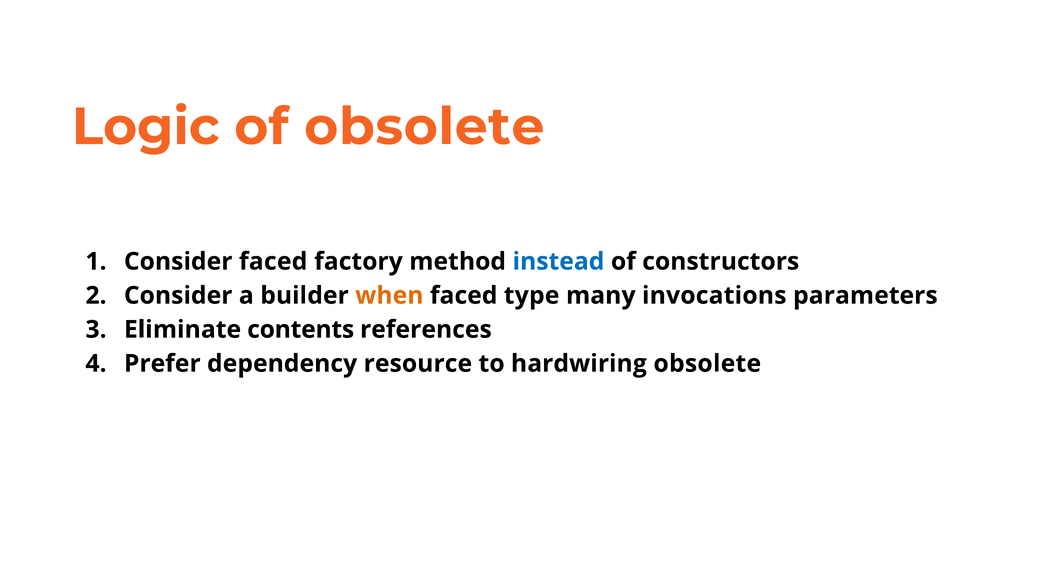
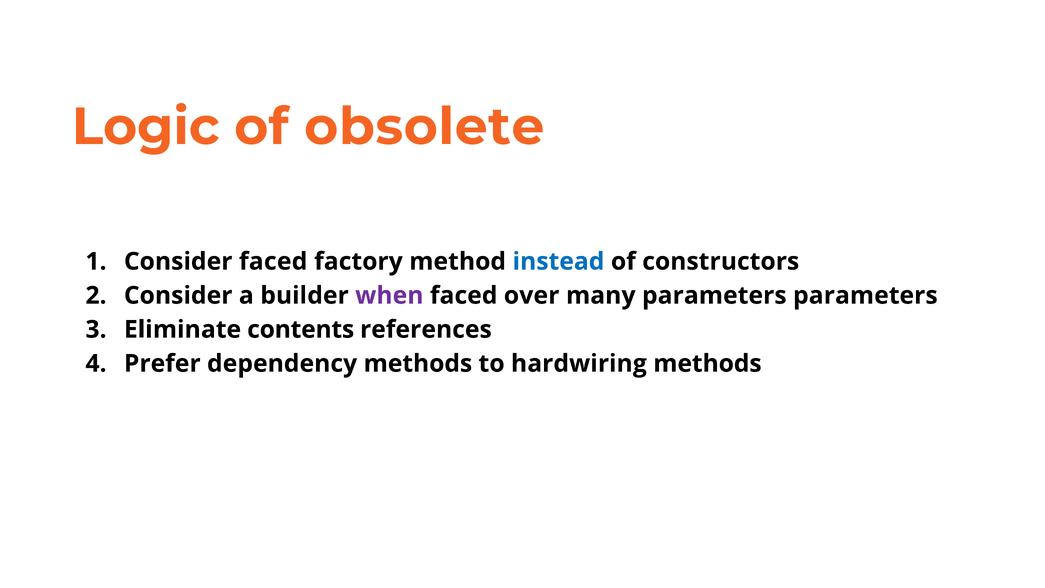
when colour: orange -> purple (389, 295)
type: type -> over (532, 295)
many invocations: invocations -> parameters (714, 295)
dependency resource: resource -> methods (418, 363)
hardwiring obsolete: obsolete -> methods (707, 363)
